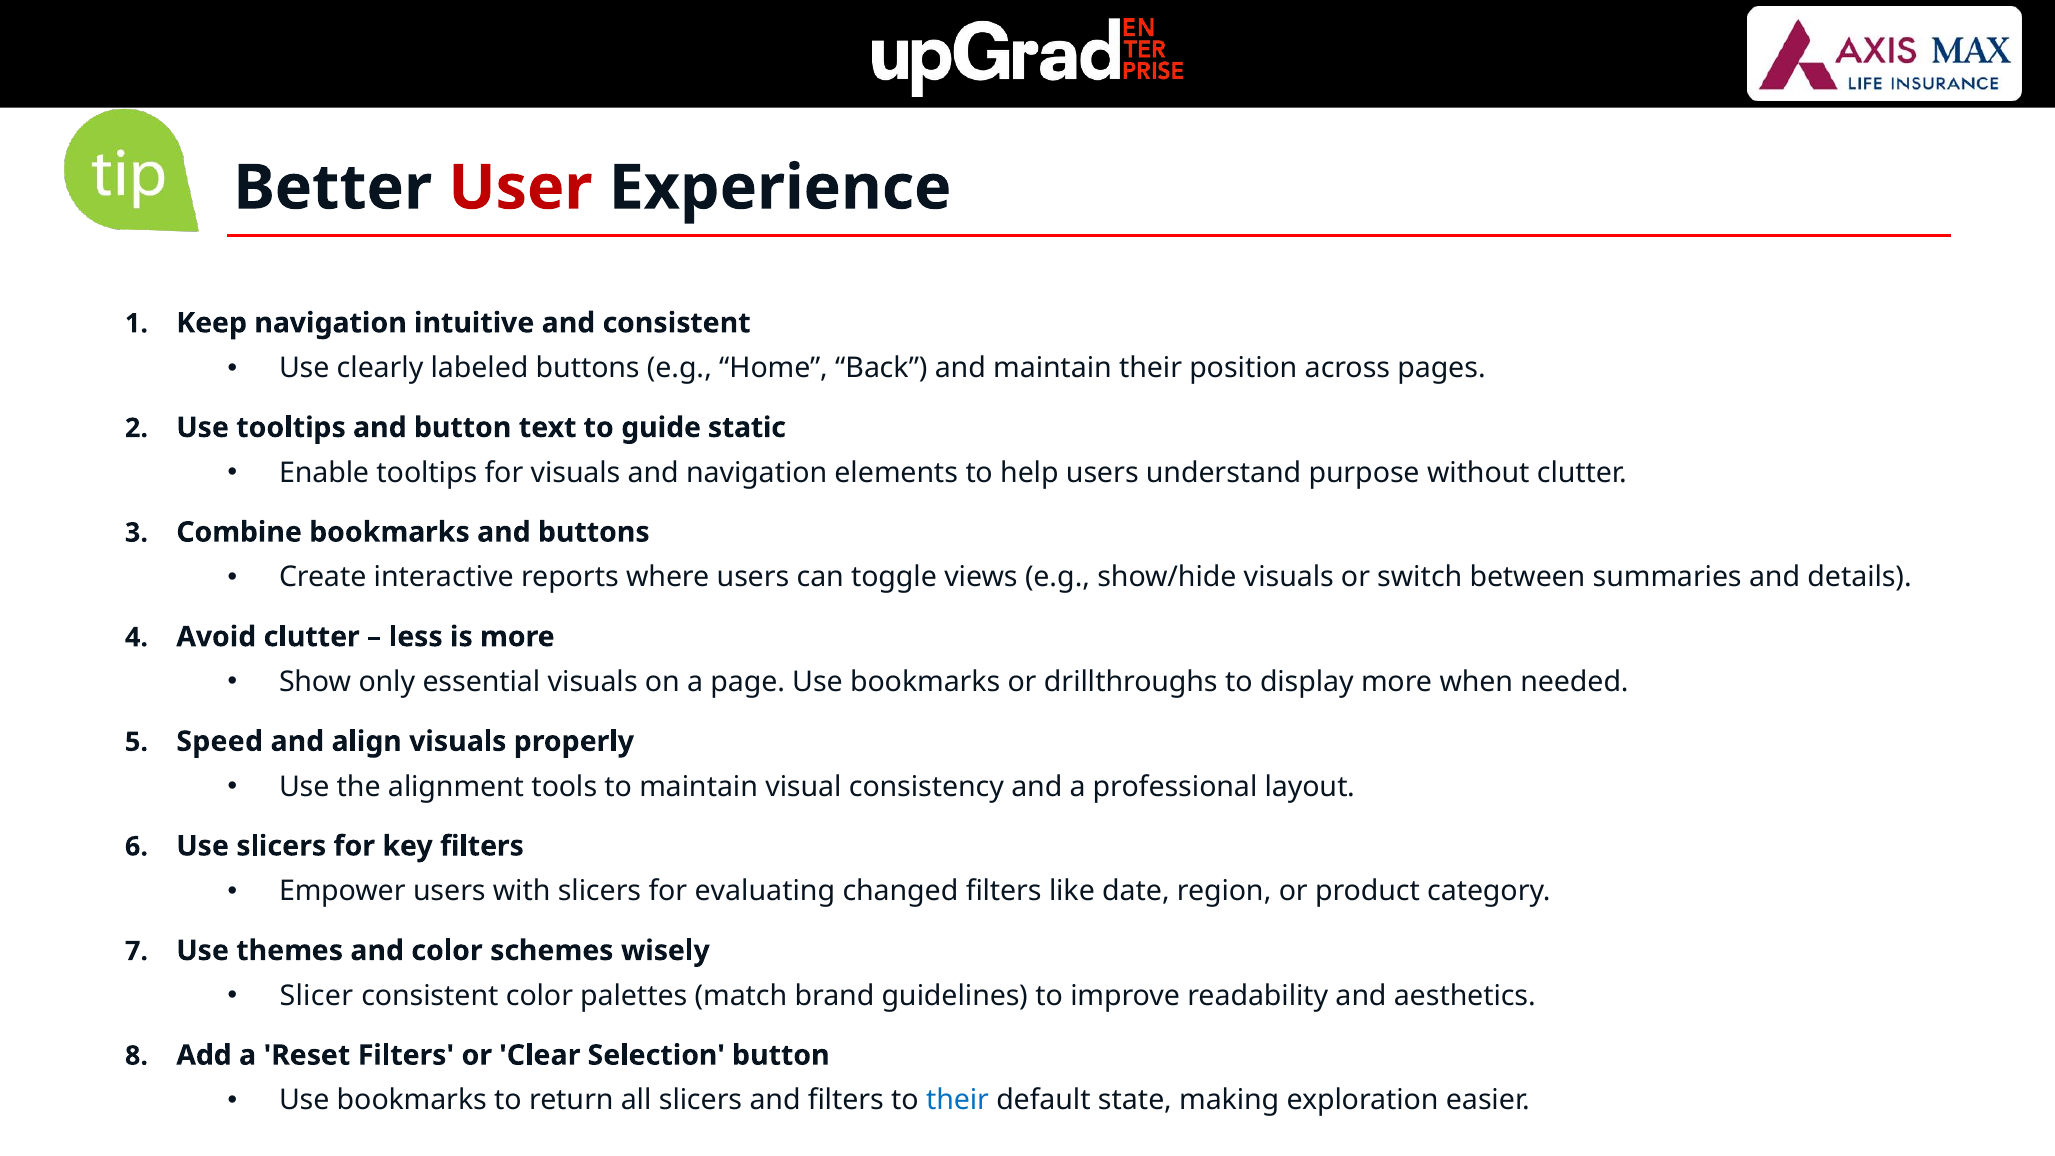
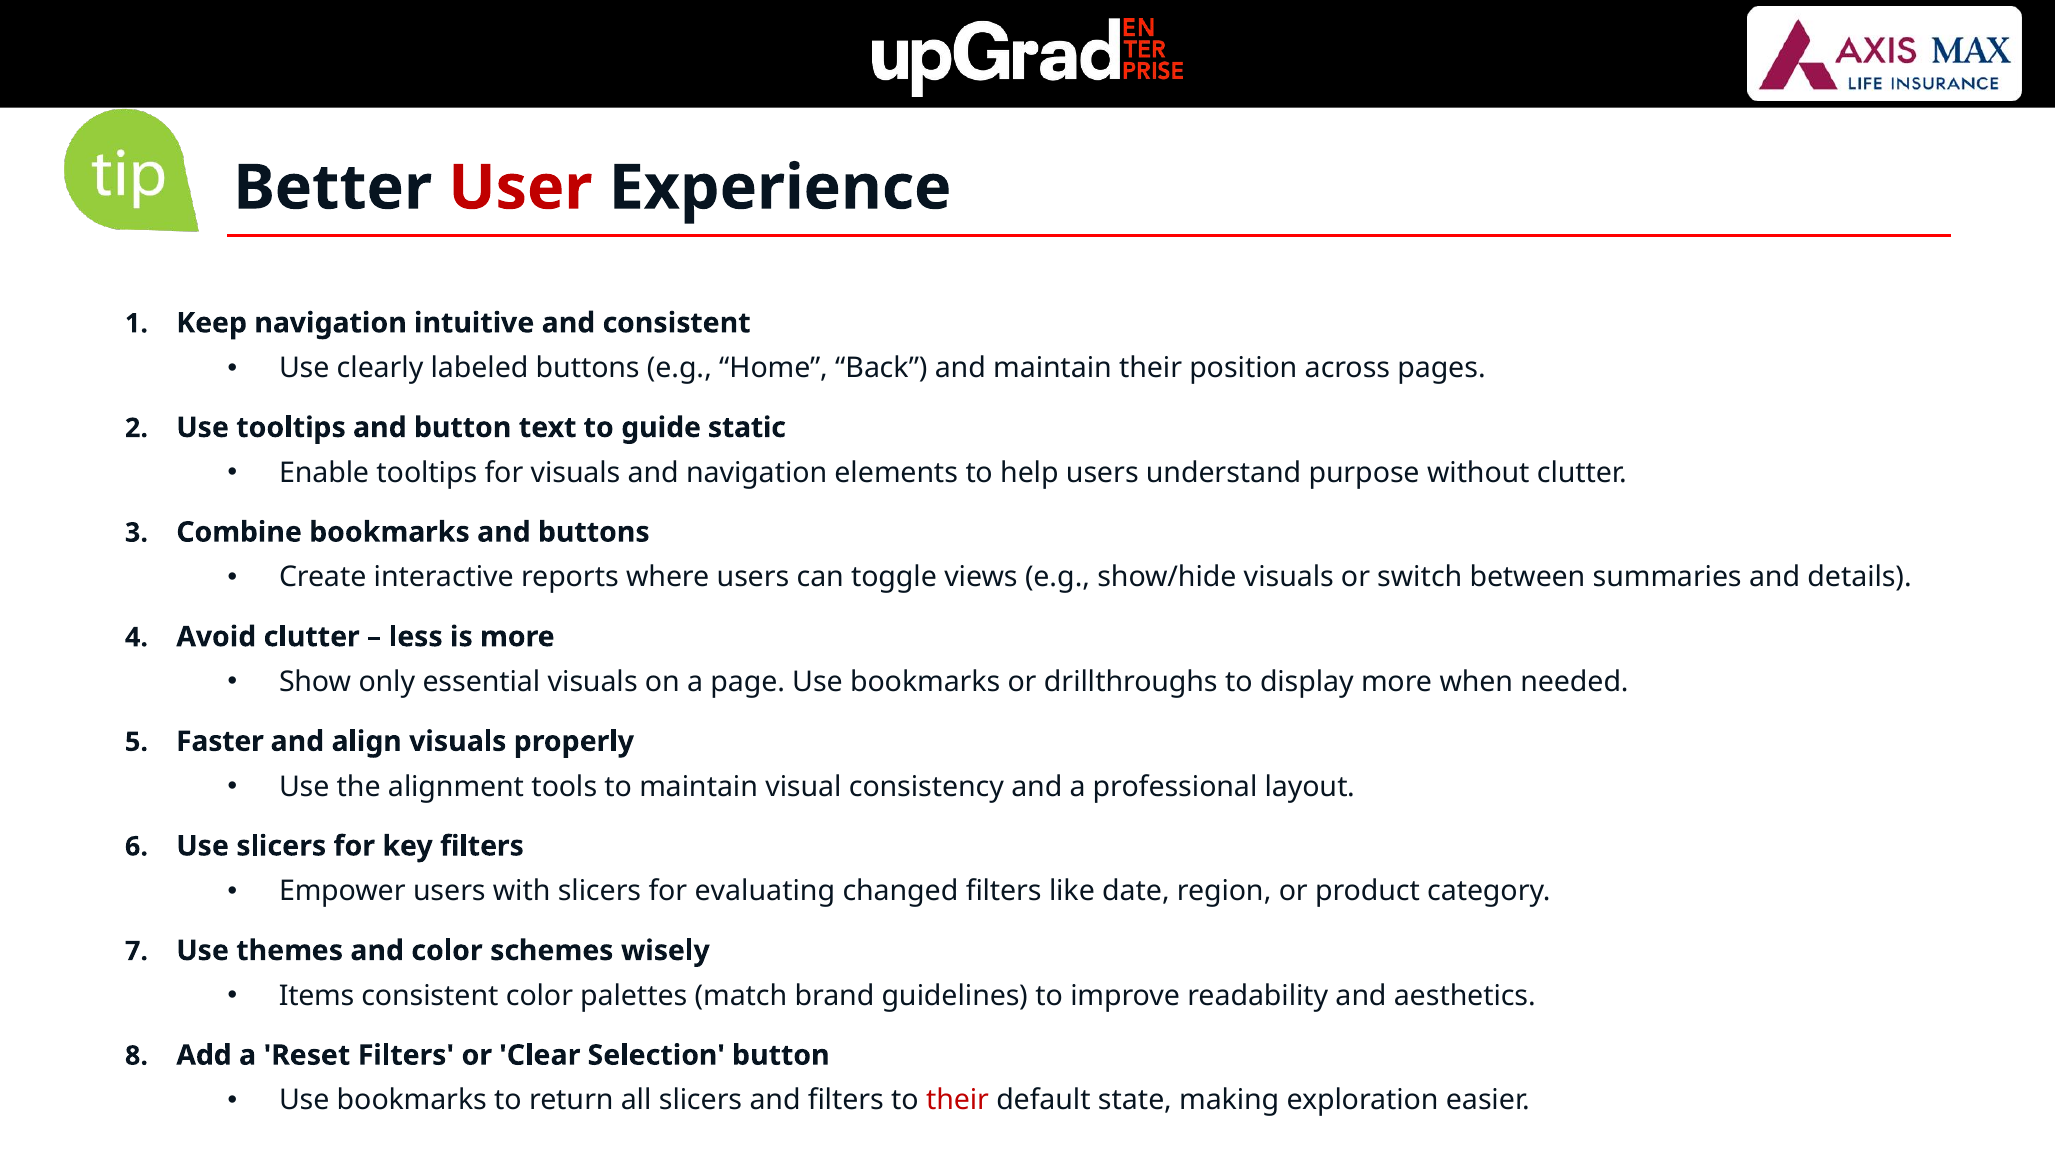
Speed: Speed -> Faster (220, 741)
Slicer: Slicer -> Items (317, 996)
their colour: blue -> red (958, 1100)
